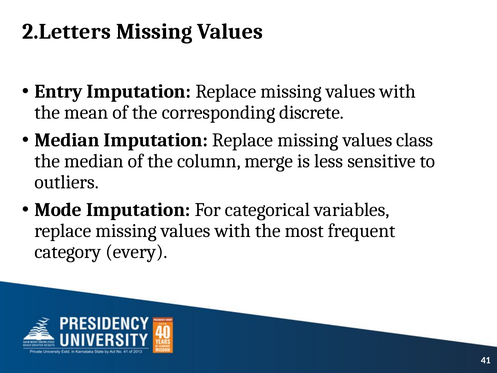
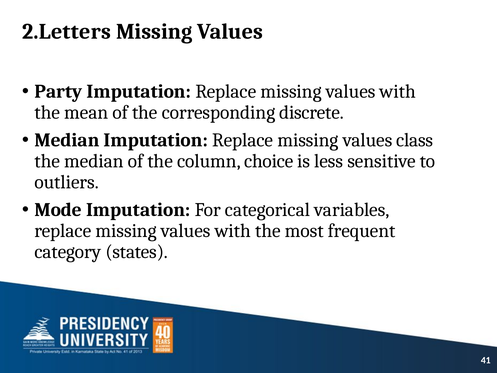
Entry: Entry -> Party (58, 92)
merge: merge -> choice (269, 161)
every: every -> states (137, 251)
